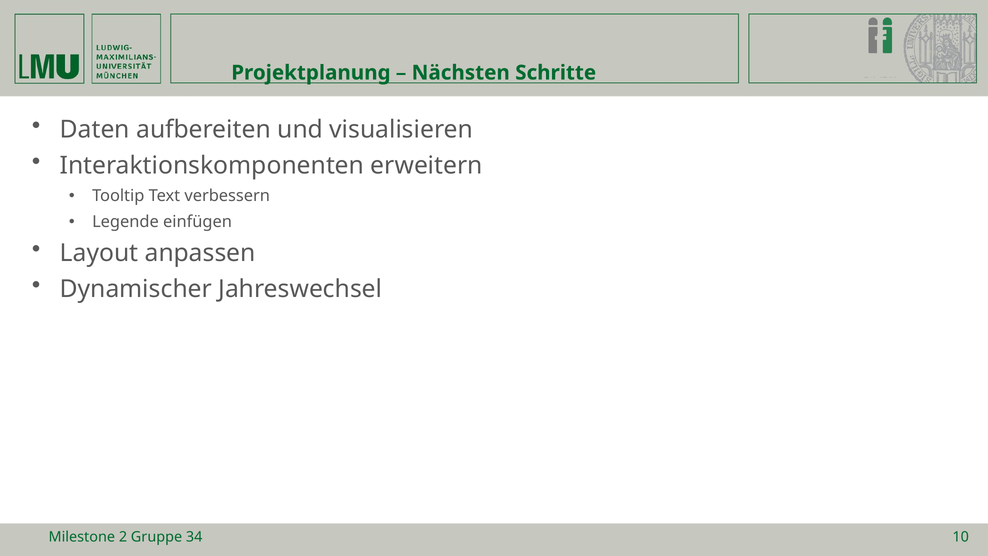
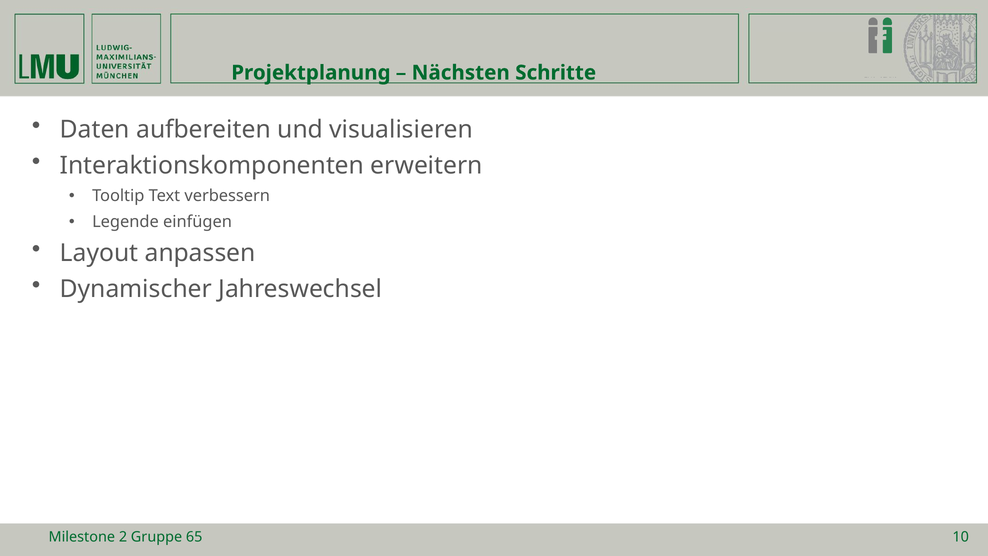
34: 34 -> 65 (194, 537)
